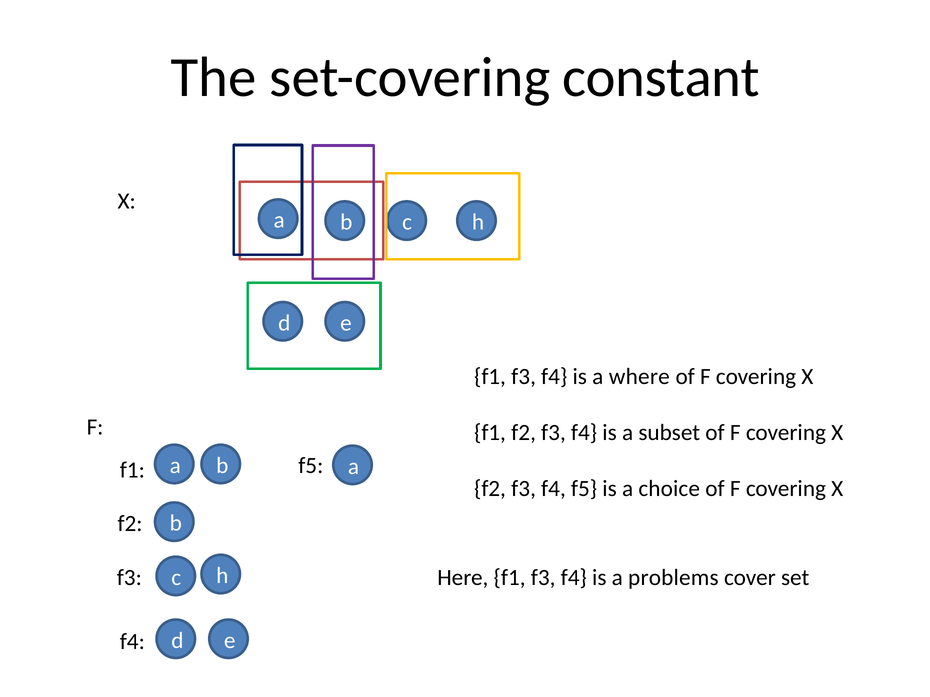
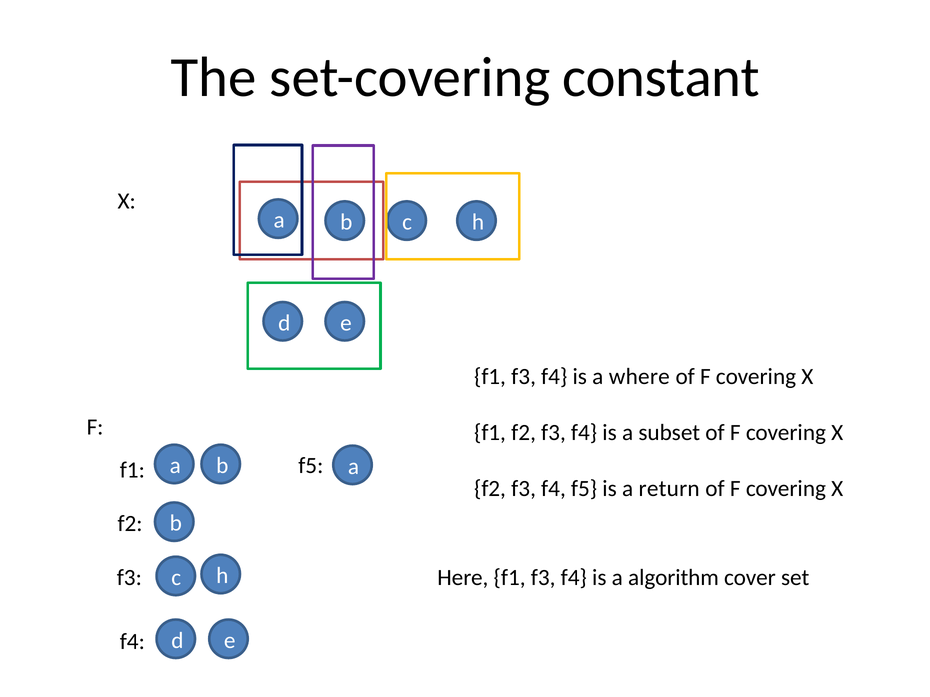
choice: choice -> return (669, 489)
problems: problems -> algorithm (674, 578)
